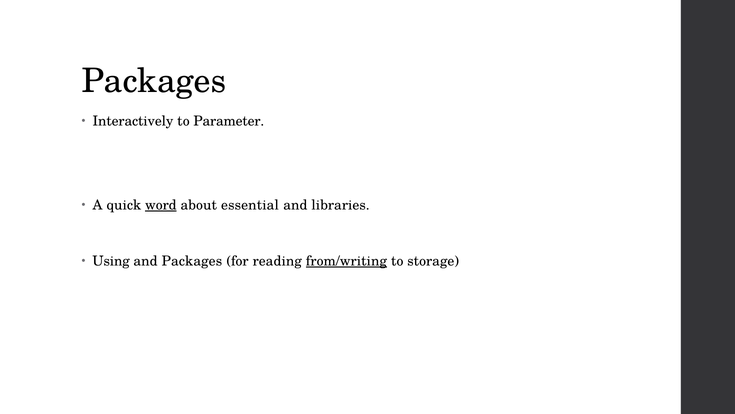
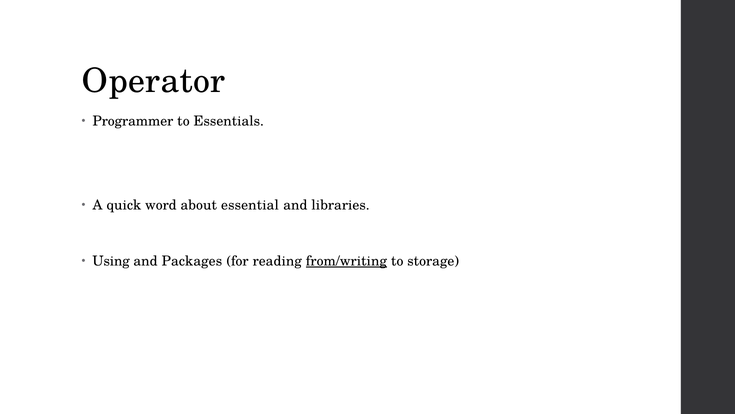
Packages: Packages -> Operator (154, 81)
Interactively: Interactively -> Programmer (133, 121)
Parameter: Parameter -> Essentials (229, 121)
word underline: present -> none (161, 205)
